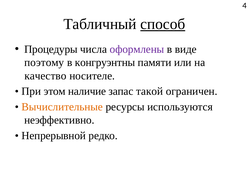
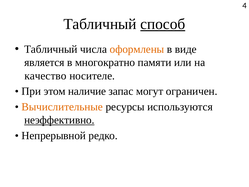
Процедуры: Процедуры -> Табличный (51, 49)
оформлены colour: purple -> orange (137, 49)
поэтому: поэтому -> является (44, 62)
конгруэнтны: конгруэнтны -> многократно (105, 62)
такой: такой -> могут (150, 91)
неэффективно underline: none -> present (59, 120)
